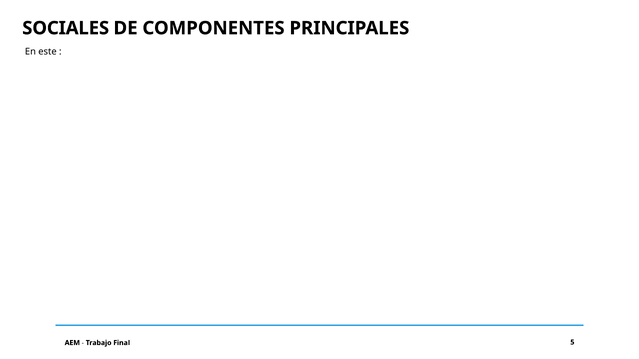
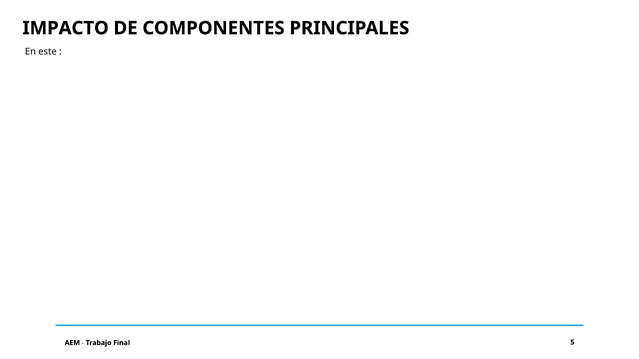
SOCIALES: SOCIALES -> IMPACTO (66, 28)
